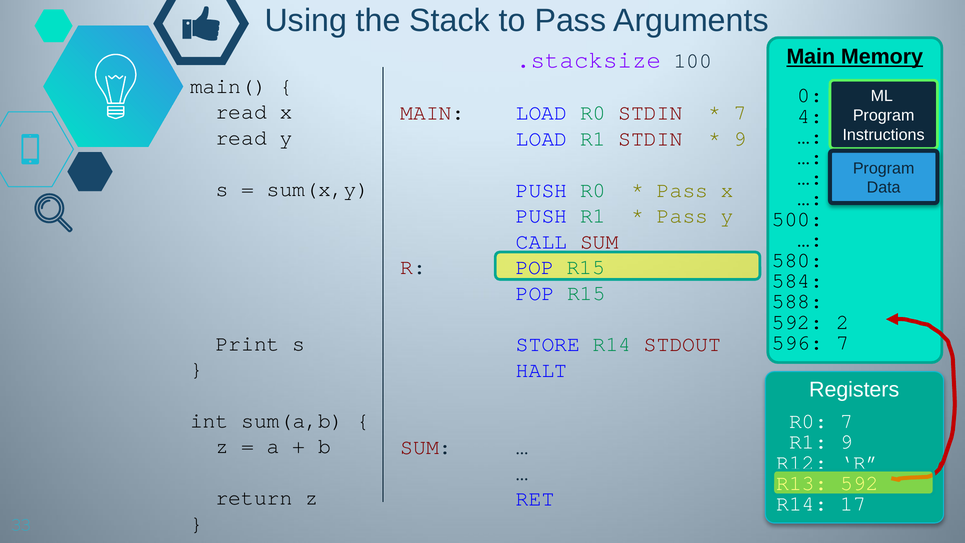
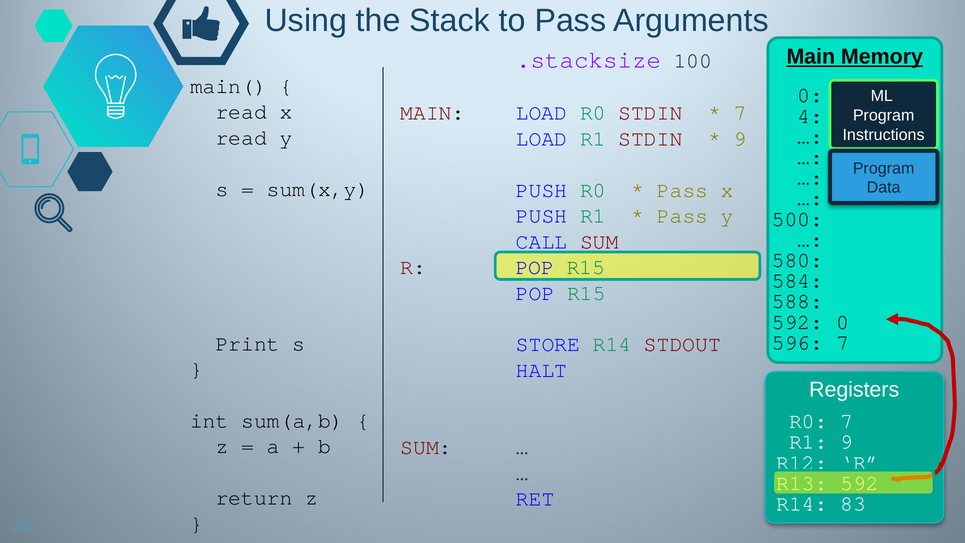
592 2: 2 -> 0 (842, 322)
17: 17 -> 83 (853, 504)
